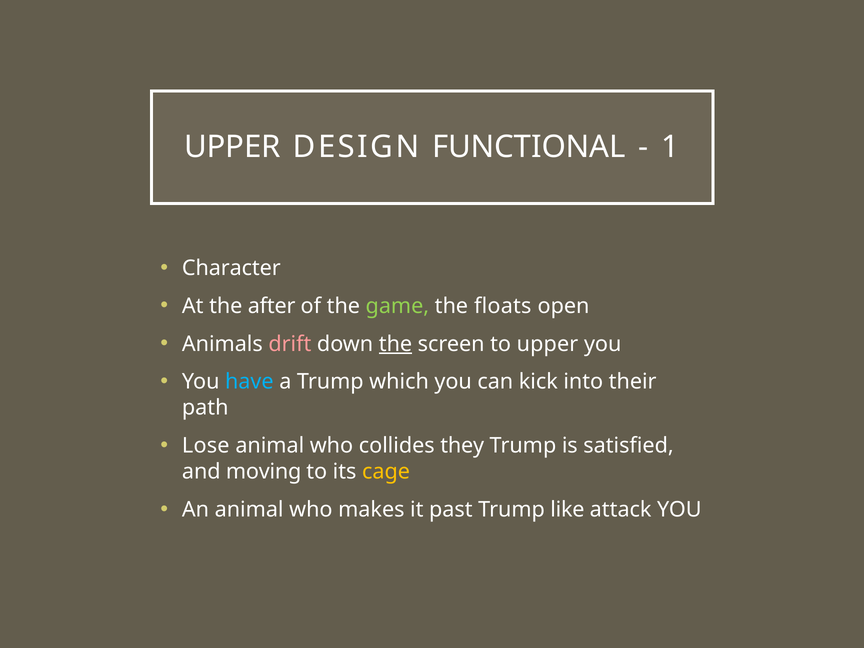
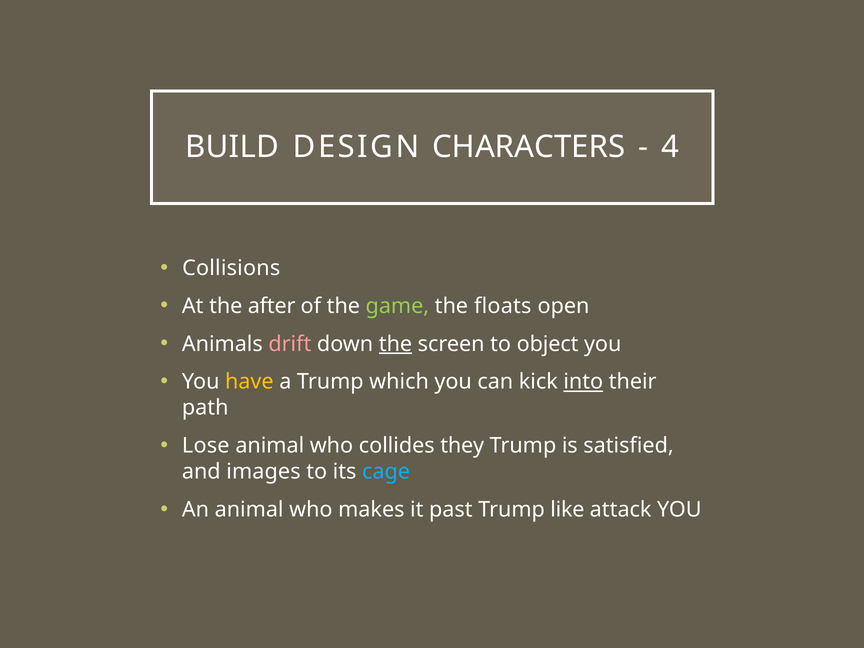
UPPER: UPPER -> BUILD (232, 147)
FUNCTIONAL: FUNCTIONAL -> CHARACTERS (529, 147)
1: 1 -> 4 (670, 147)
Character: Character -> Collisions (231, 268)
to upper: upper -> object (548, 344)
have colour: light blue -> yellow (249, 382)
into underline: none -> present (583, 382)
moving: moving -> images (263, 472)
cage colour: yellow -> light blue (386, 472)
